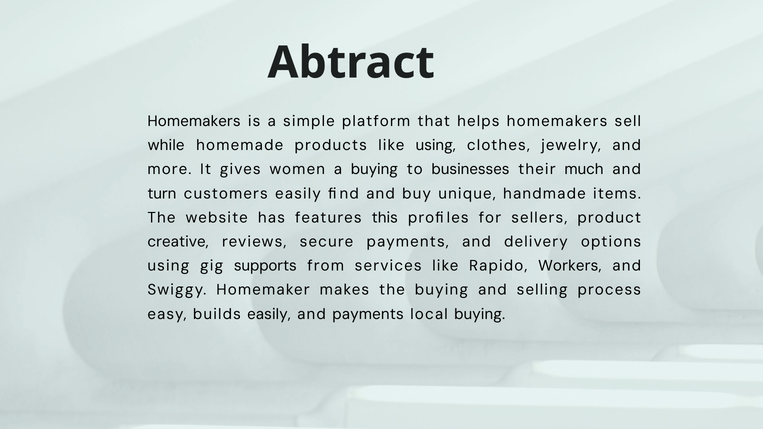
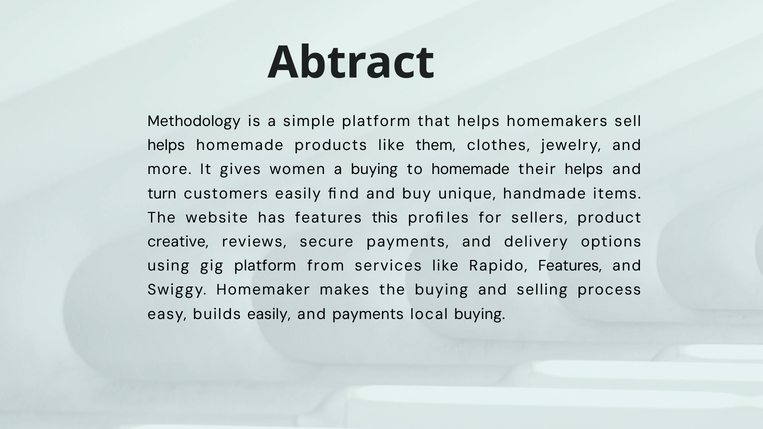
Homemakers: Homemakers -> Methodology (194, 121)
while: while -> helps (166, 145)
like using: using -> them (436, 145)
to businesses: businesses -> homemade (470, 169)
their much: much -> helps (584, 169)
gig supports: supports -> platform (265, 266)
Rapido Workers: Workers -> Features (570, 266)
